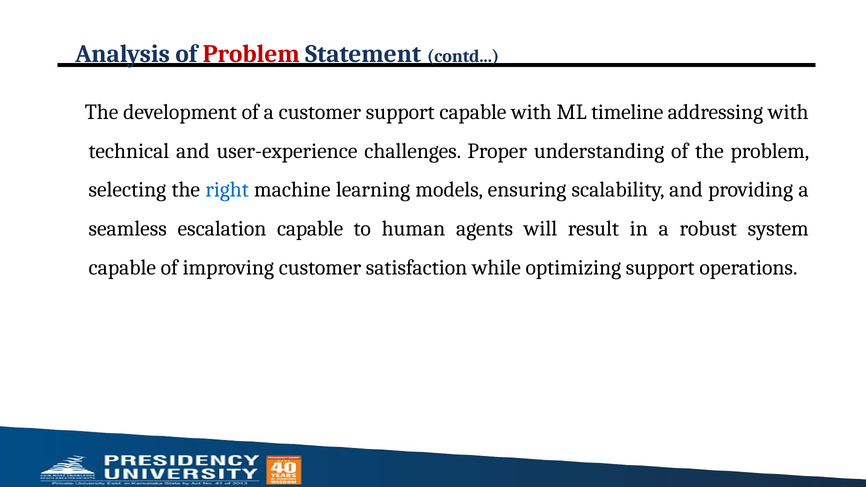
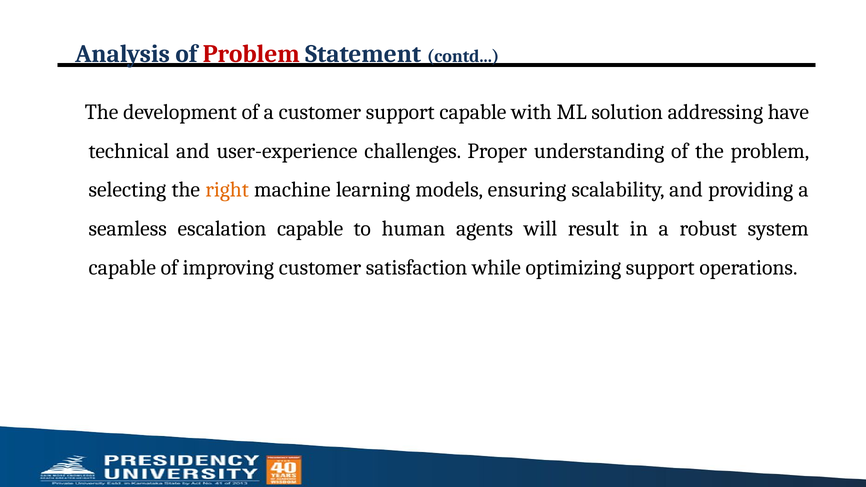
timeline: timeline -> solution (627, 112)
addressing with: with -> have (788, 112)
right colour: blue -> orange (227, 190)
